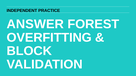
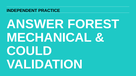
OVERFITTING: OVERFITTING -> MECHANICAL (49, 38)
BLOCK: BLOCK -> COULD (29, 51)
